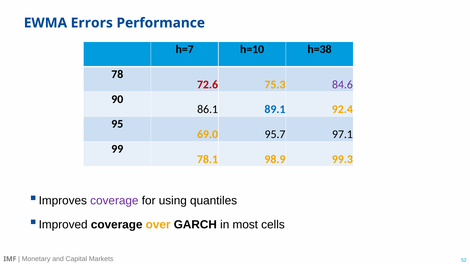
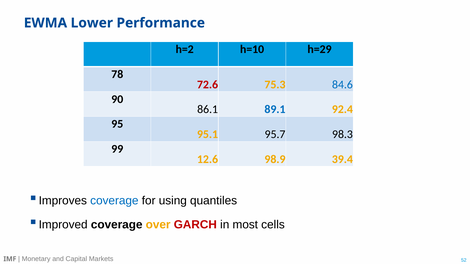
Errors: Errors -> Lower (92, 23)
h=7: h=7 -> h=2 (185, 50)
h=38: h=38 -> h=29 (320, 50)
84.6 colour: purple -> blue (342, 85)
69.0: 69.0 -> 95.1 (208, 135)
97.1: 97.1 -> 98.3 (342, 135)
78.1: 78.1 -> 12.6 (208, 159)
99.3: 99.3 -> 39.4 (342, 159)
coverage colour: purple -> blue (114, 201)
GARCH colour: black -> red (195, 225)
